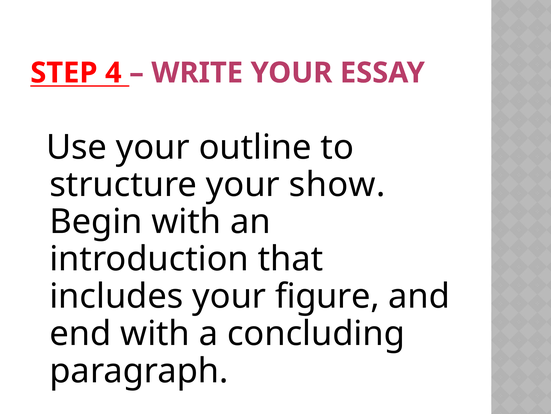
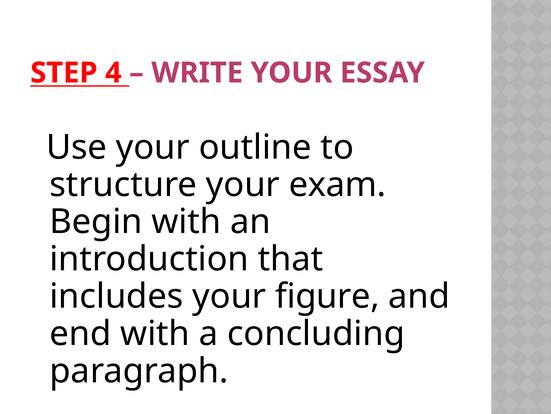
show: show -> exam (337, 184)
